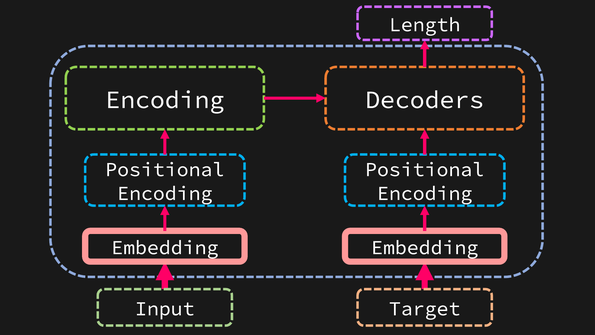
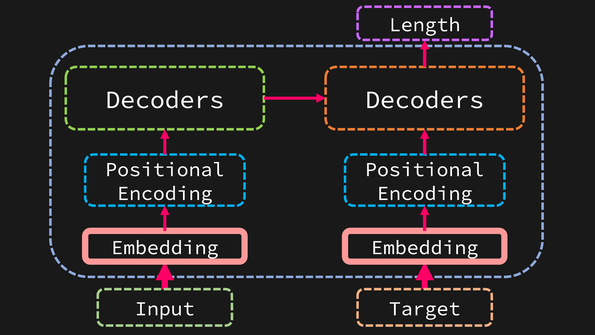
Encoding: Encoding -> Decoders (165, 100)
